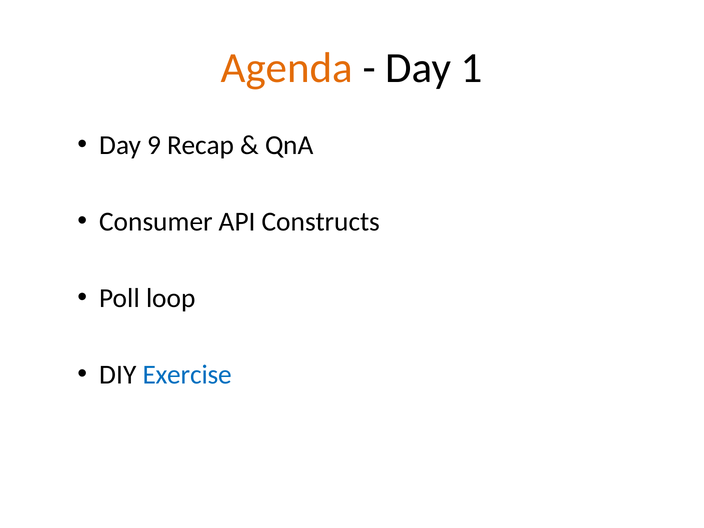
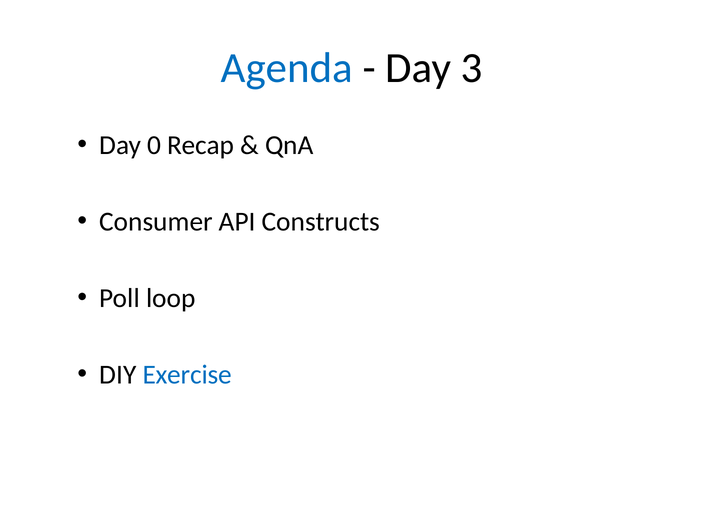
Agenda colour: orange -> blue (287, 68)
1: 1 -> 3 (472, 68)
9: 9 -> 0 (154, 145)
